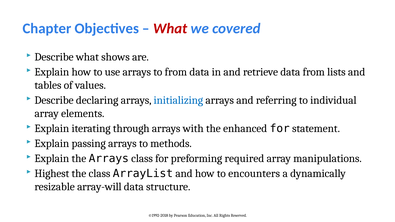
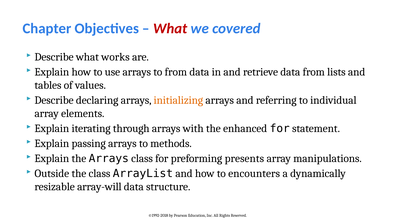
shows: shows -> works (115, 57)
initializing colour: blue -> orange (178, 100)
required: required -> presents (244, 159)
Highest: Highest -> Outside (52, 174)
